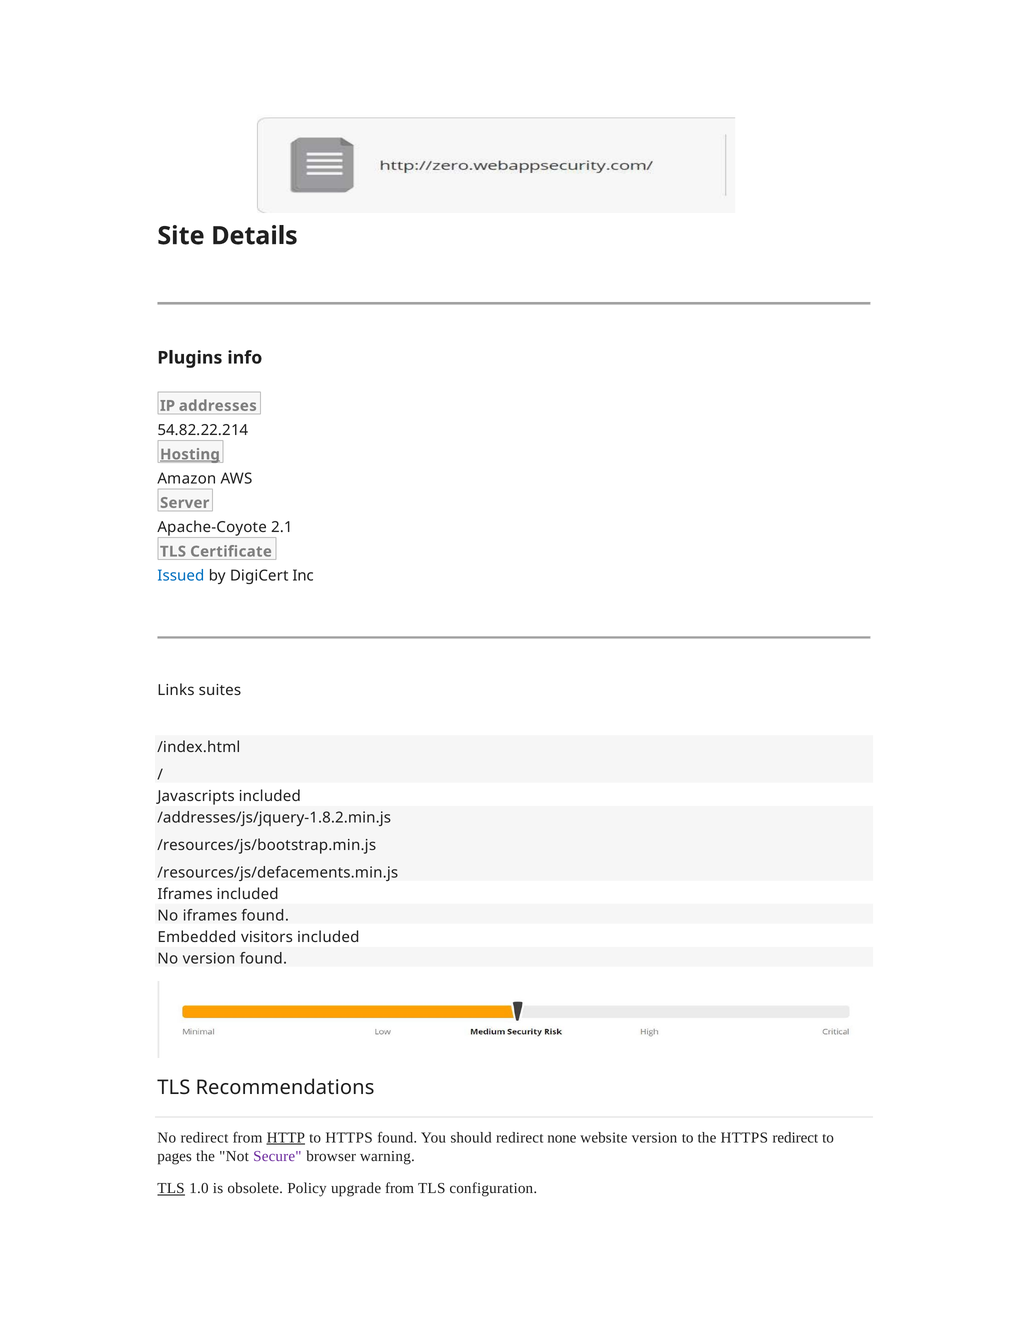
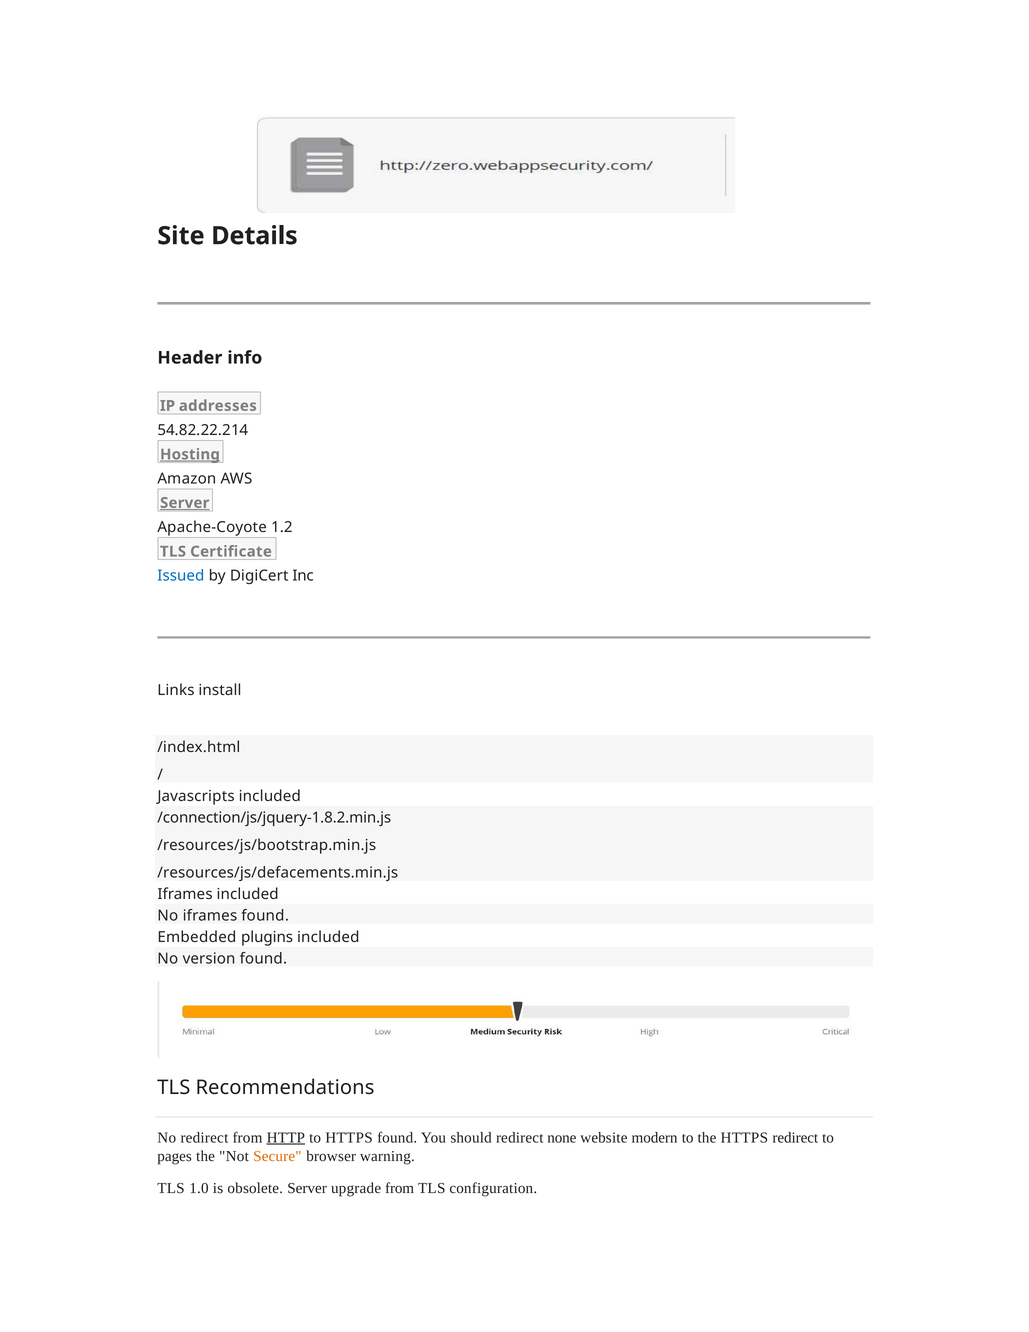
Plugins: Plugins -> Header (190, 358)
Server underline: none -> present (185, 503)
2.1: 2.1 -> 1.2 (282, 527)
suites: suites -> install (220, 690)
/addresses/js/jquery-1.8.2.min.js: /addresses/js/jquery-1.8.2.min.js -> /connection/js/jquery-1.8.2.min.js (274, 818)
visitors: visitors -> plugins (267, 937)
website version: version -> modern (655, 1137)
Secure colour: purple -> orange (277, 1156)
TLS underline: present -> none (171, 1188)
obsolete Policy: Policy -> Server (307, 1188)
